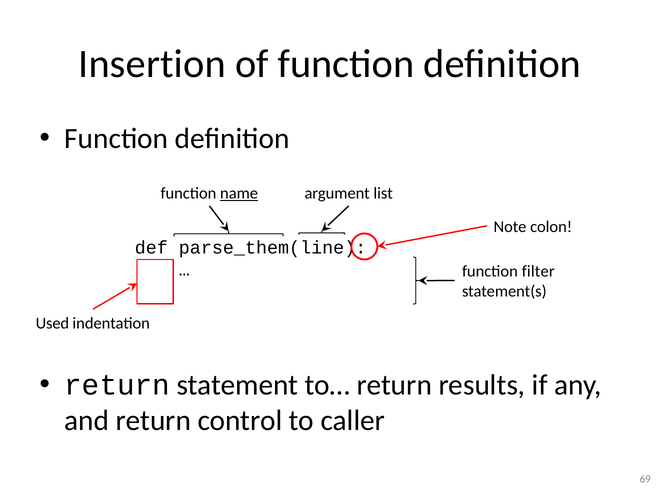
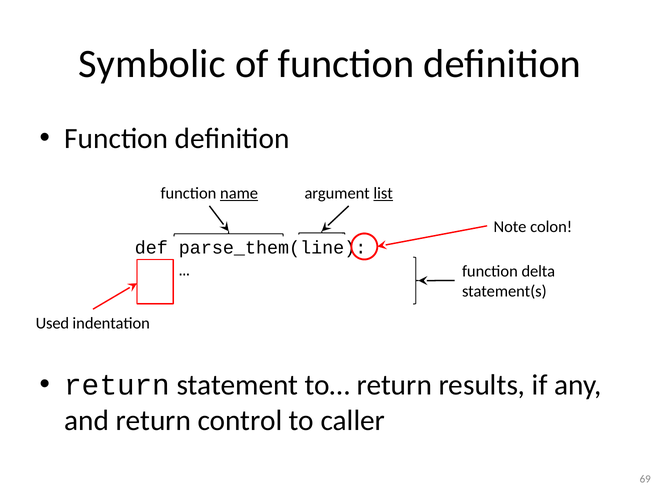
Insertion: Insertion -> Symbolic (152, 64)
list underline: none -> present (383, 194)
filter: filter -> delta (538, 271)
